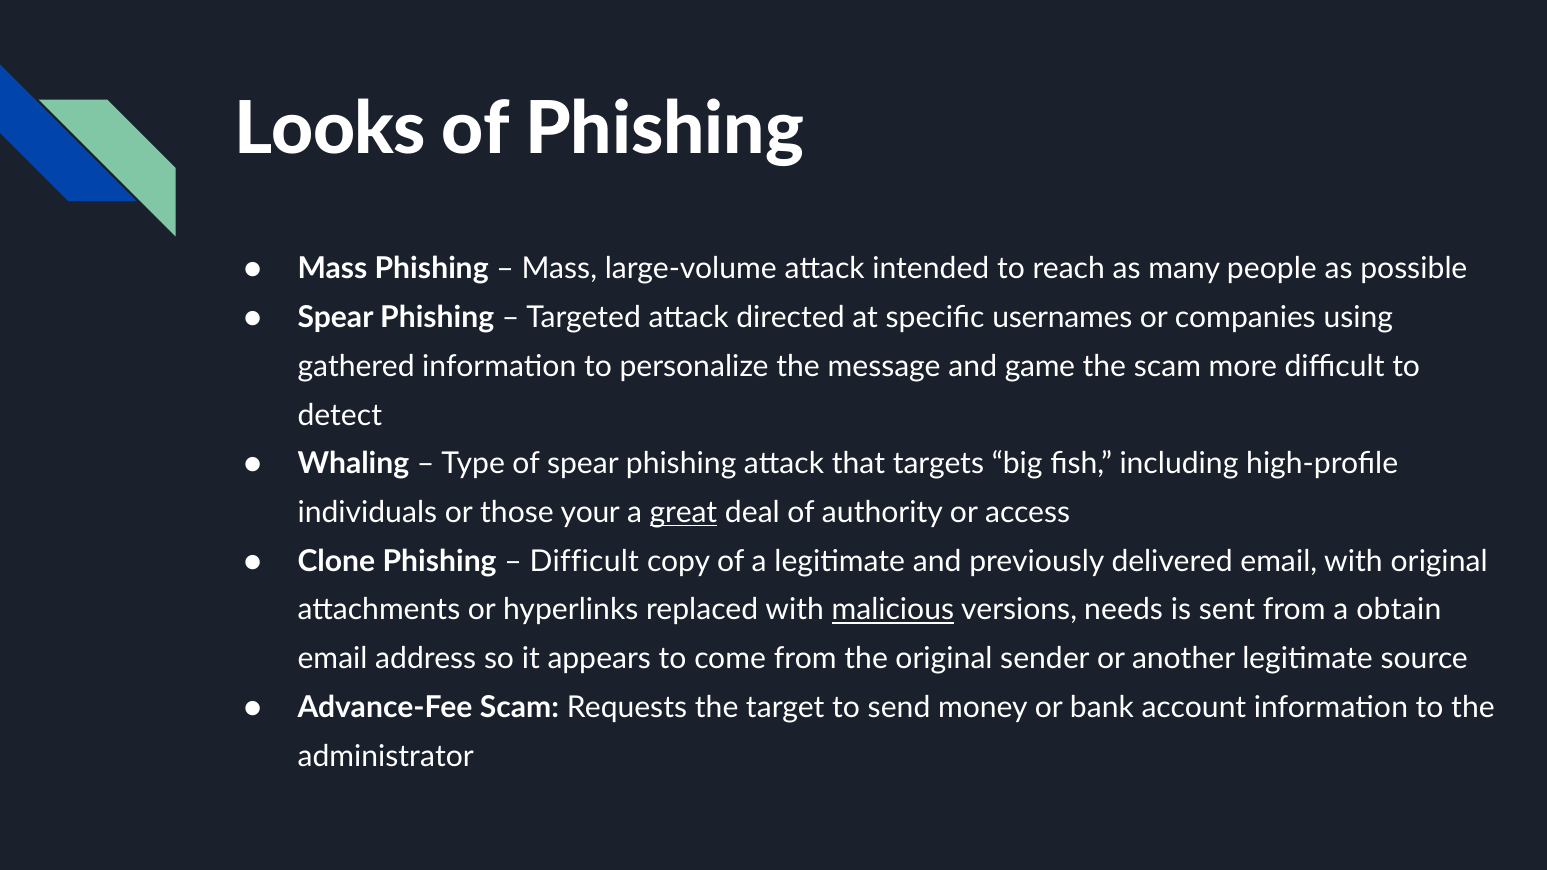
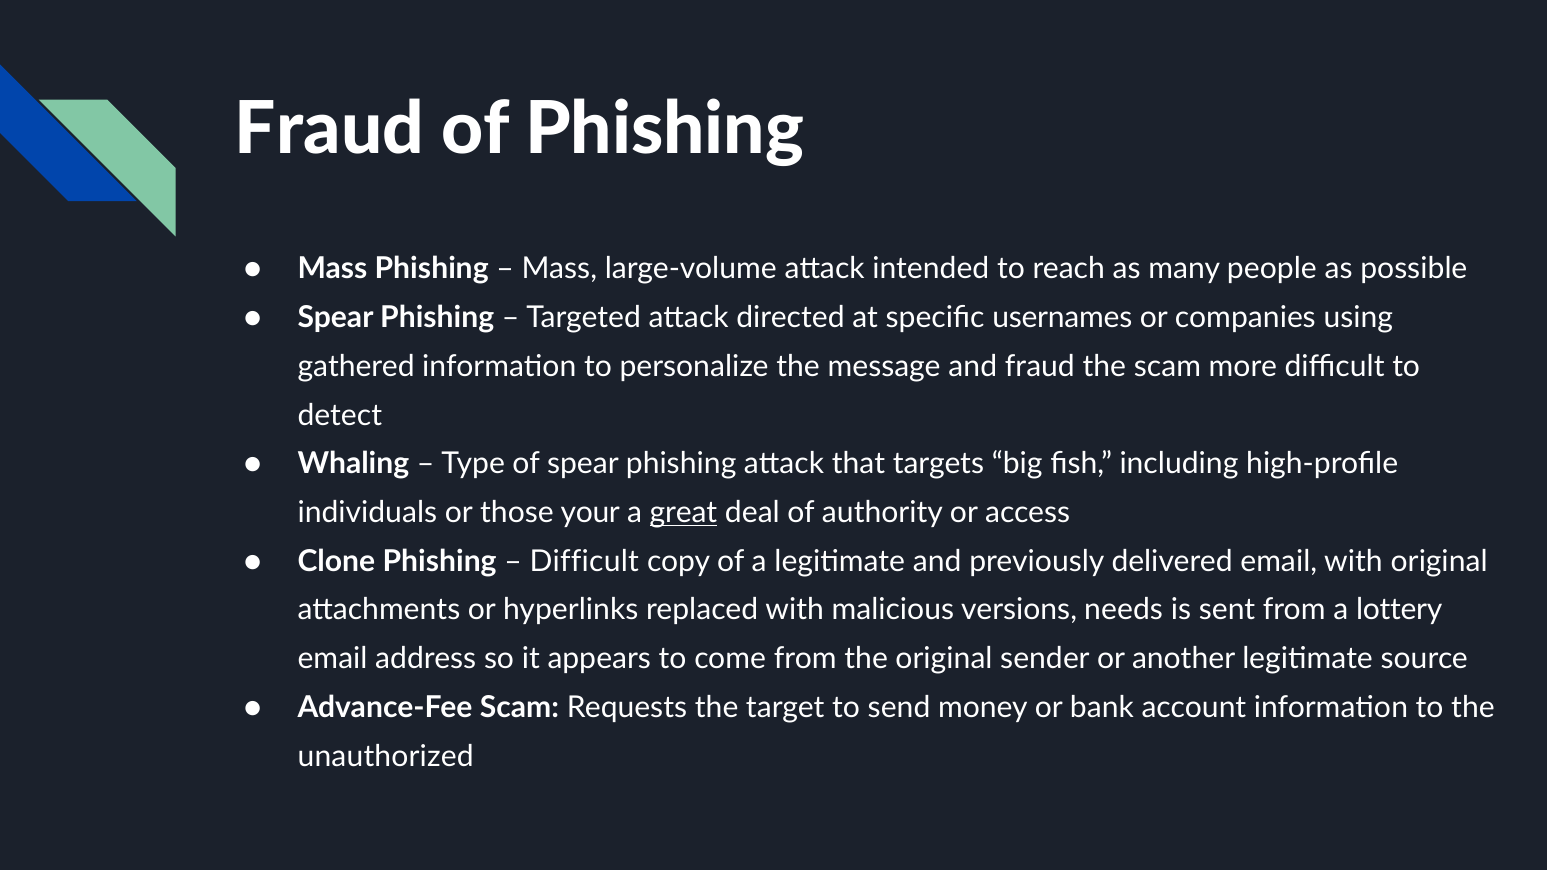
Looks: Looks -> Fraud (330, 130)
and game: game -> fraud (1040, 367)
malicious underline: present -> none (893, 610)
obtain: obtain -> lottery (1399, 610)
administrator: administrator -> unauthorized (386, 756)
